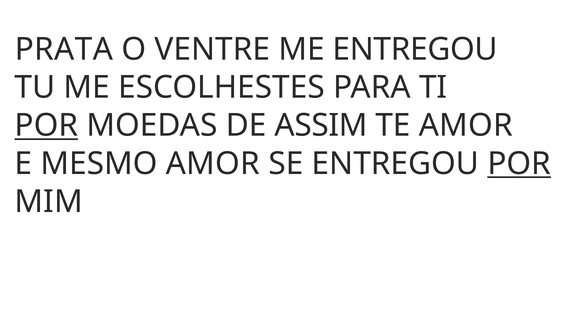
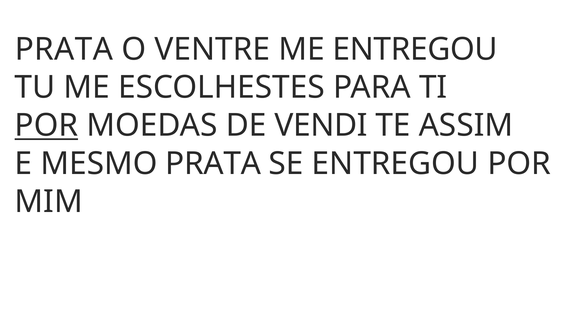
ASSIM: ASSIM -> VENDI (321, 125)
TE AMOR: AMOR -> ASSIM (466, 125)
MESMO AMOR: AMOR -> PRATA (213, 163)
POR underline: present -> none (519, 163)
